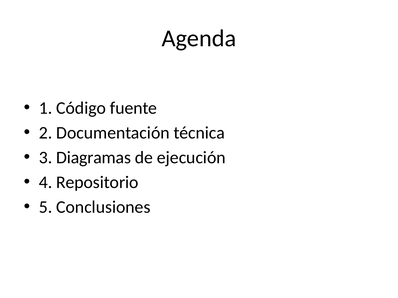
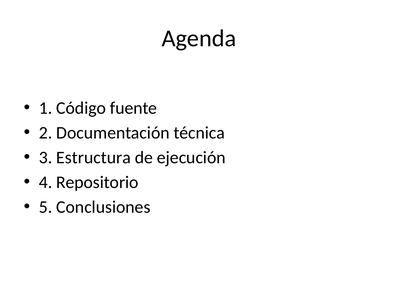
Diagramas: Diagramas -> Estructura (94, 158)
